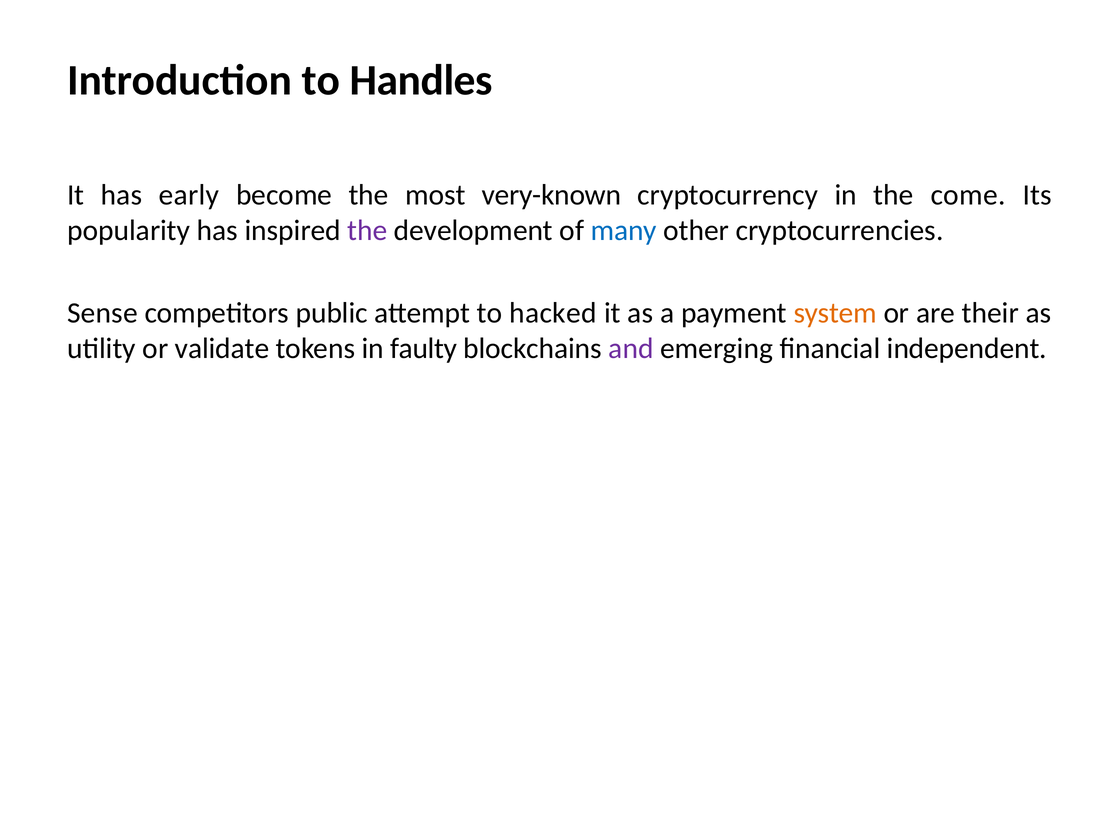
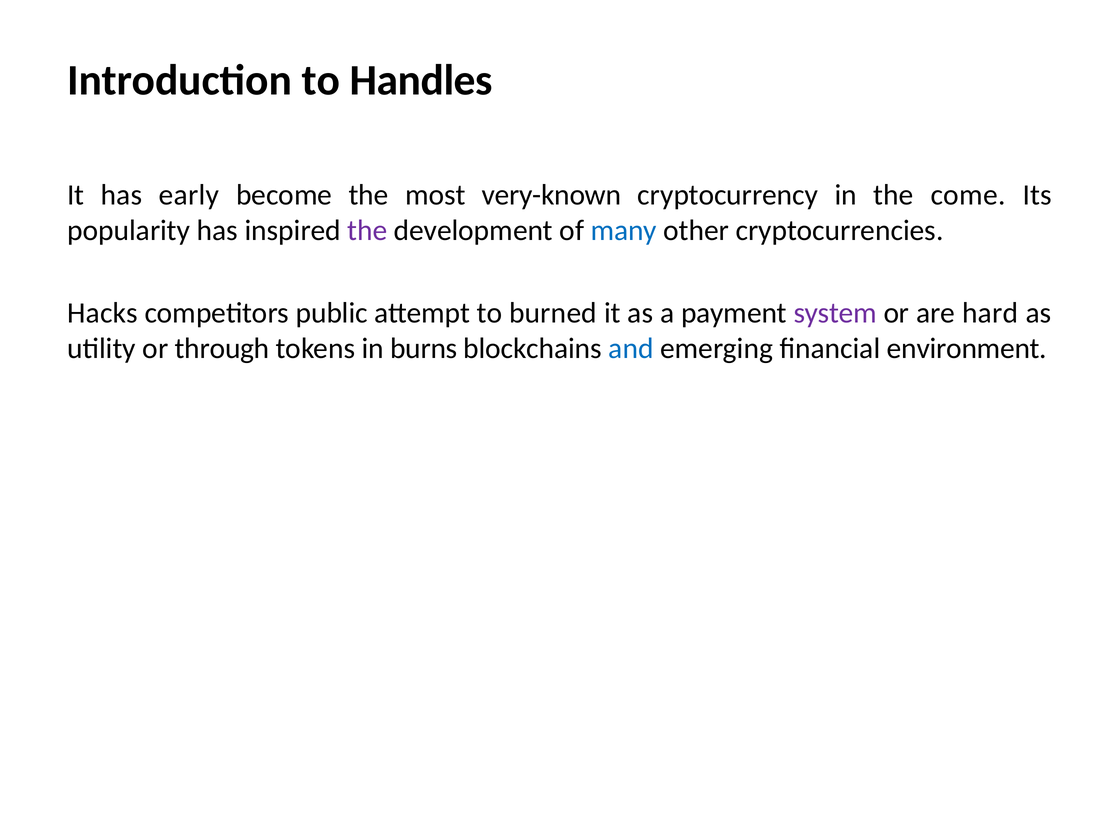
Sense: Sense -> Hacks (102, 313)
hacked: hacked -> burned (553, 313)
system colour: orange -> purple (835, 313)
their: their -> hard (990, 313)
validate: validate -> through (222, 348)
faulty: faulty -> burns (424, 348)
and colour: purple -> blue (631, 348)
independent: independent -> environment (967, 348)
